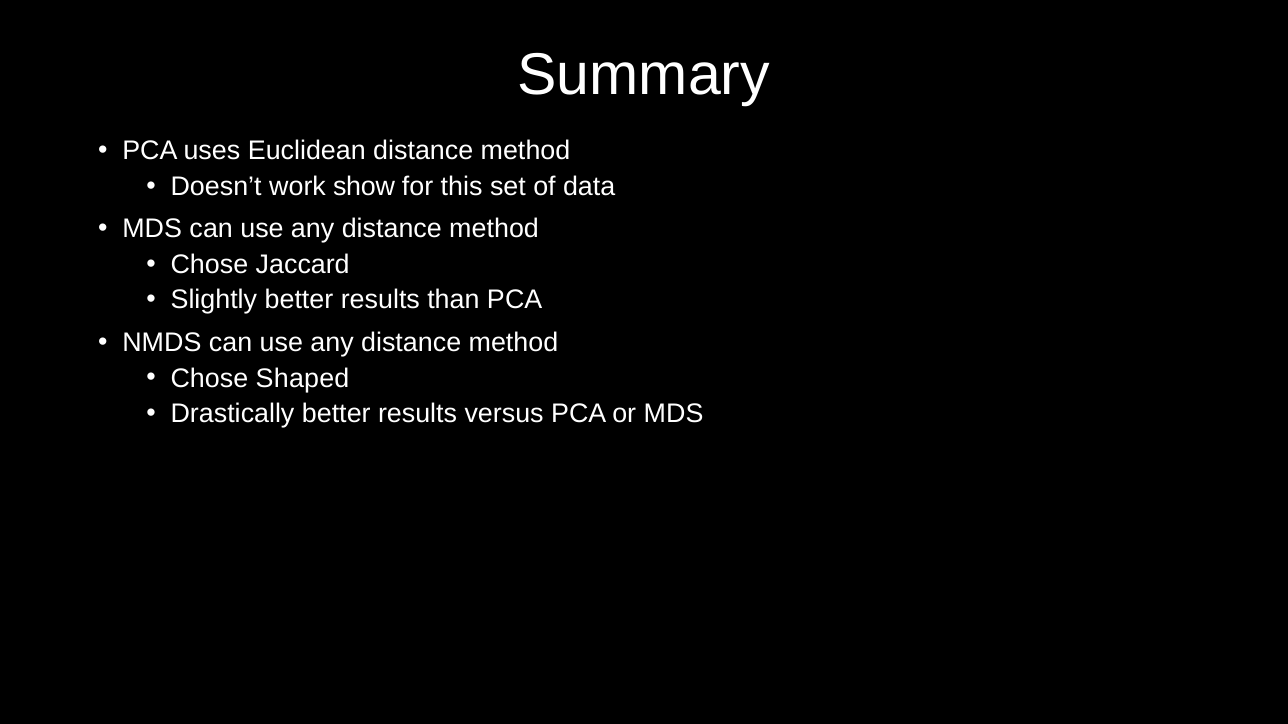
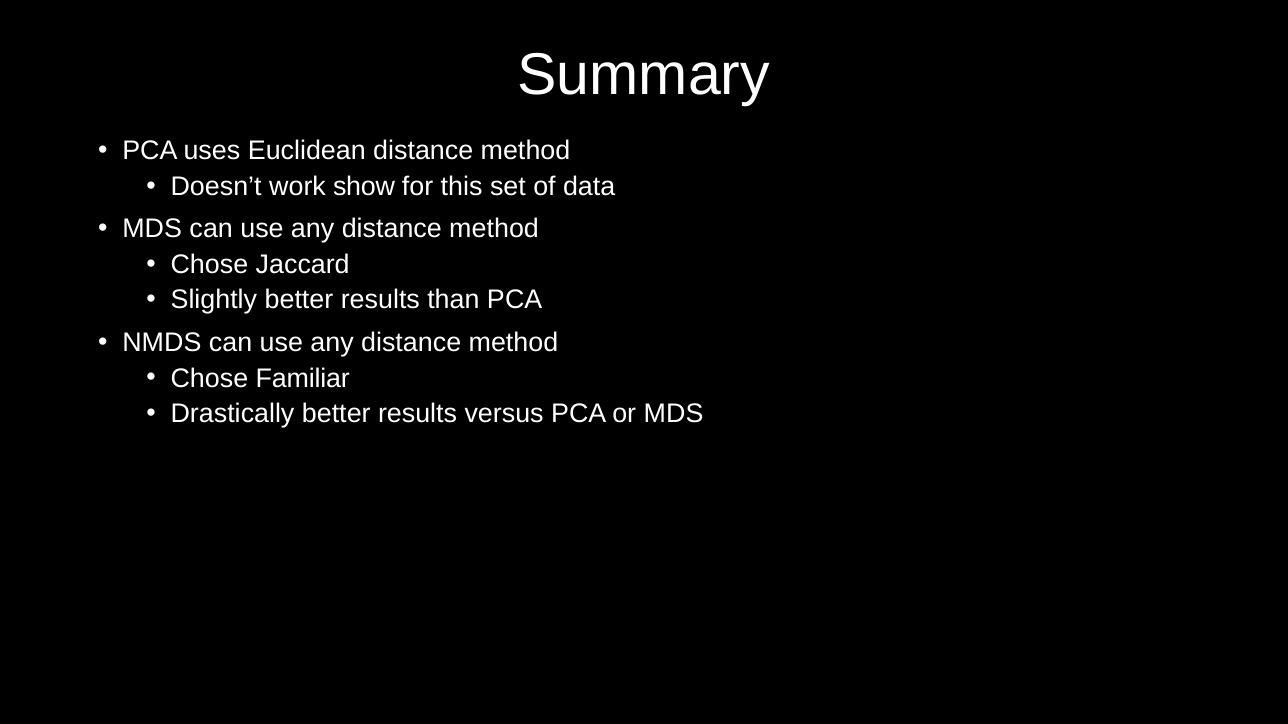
Shaped: Shaped -> Familiar (303, 378)
